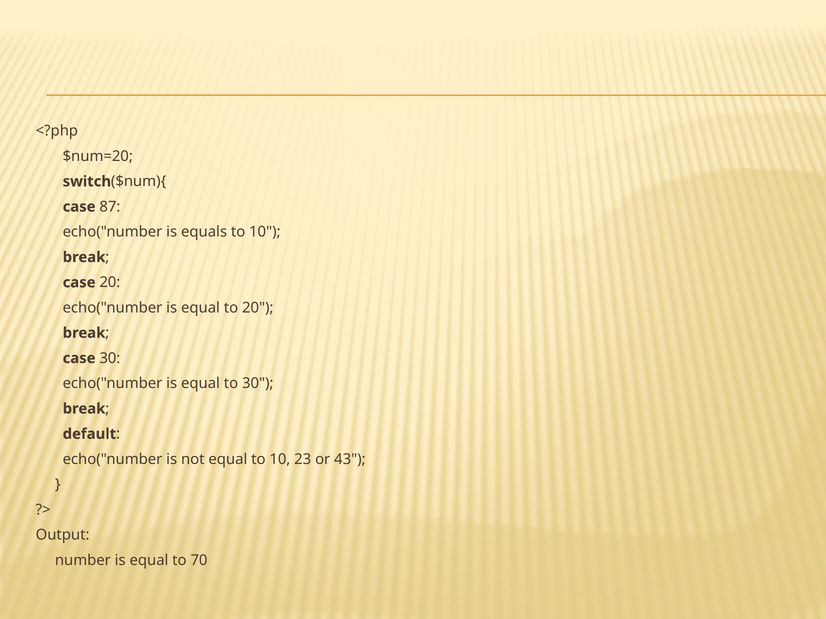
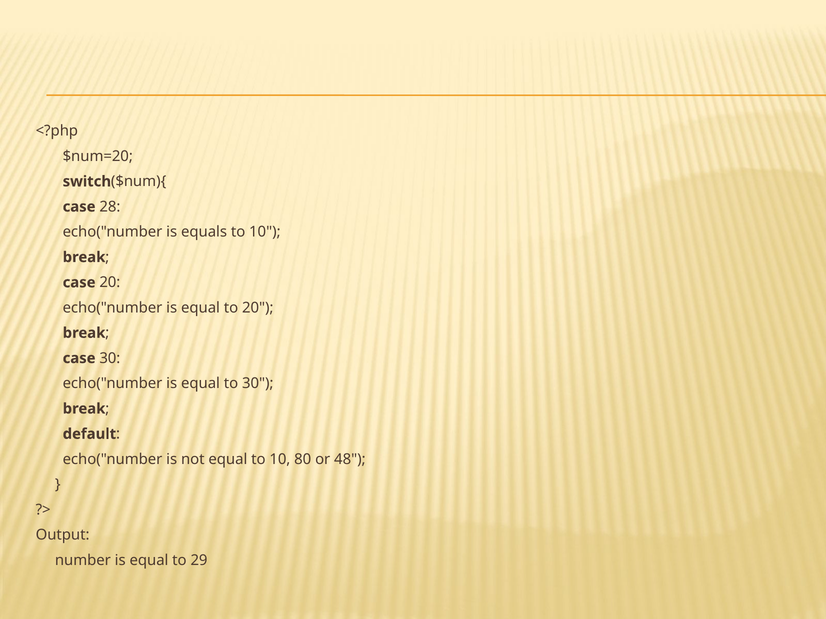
87: 87 -> 28 (110, 207)
23: 23 -> 80 (303, 460)
43: 43 -> 48 (350, 460)
70: 70 -> 29 (199, 561)
